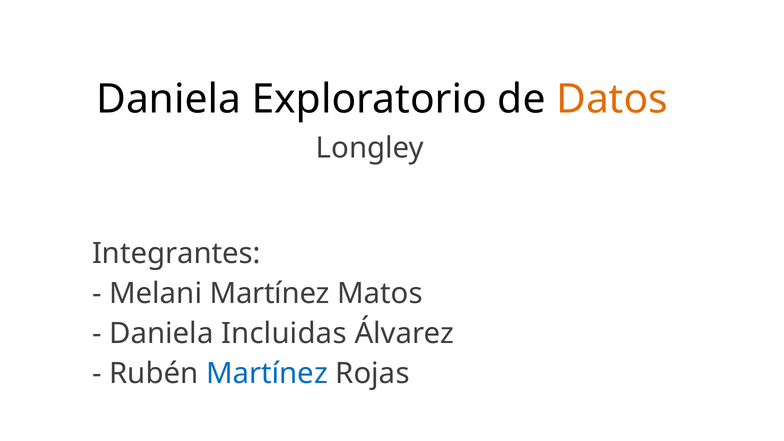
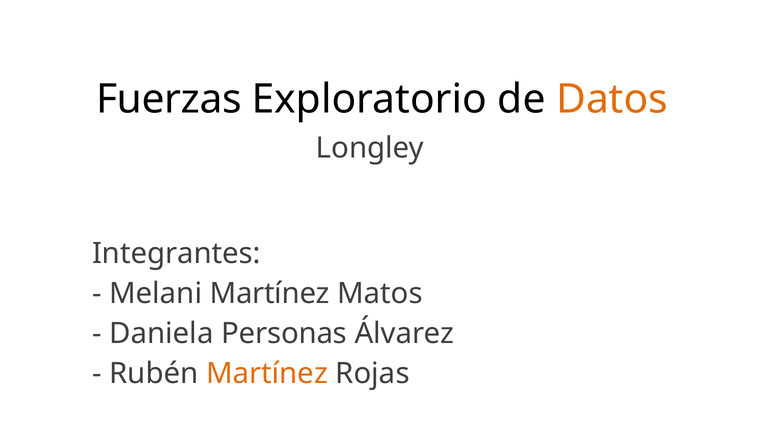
Daniela: Daniela -> Fuerzas (169, 99)
Incluidas: Incluidas -> Personas (284, 334)
Martínez colour: blue -> orange (267, 374)
